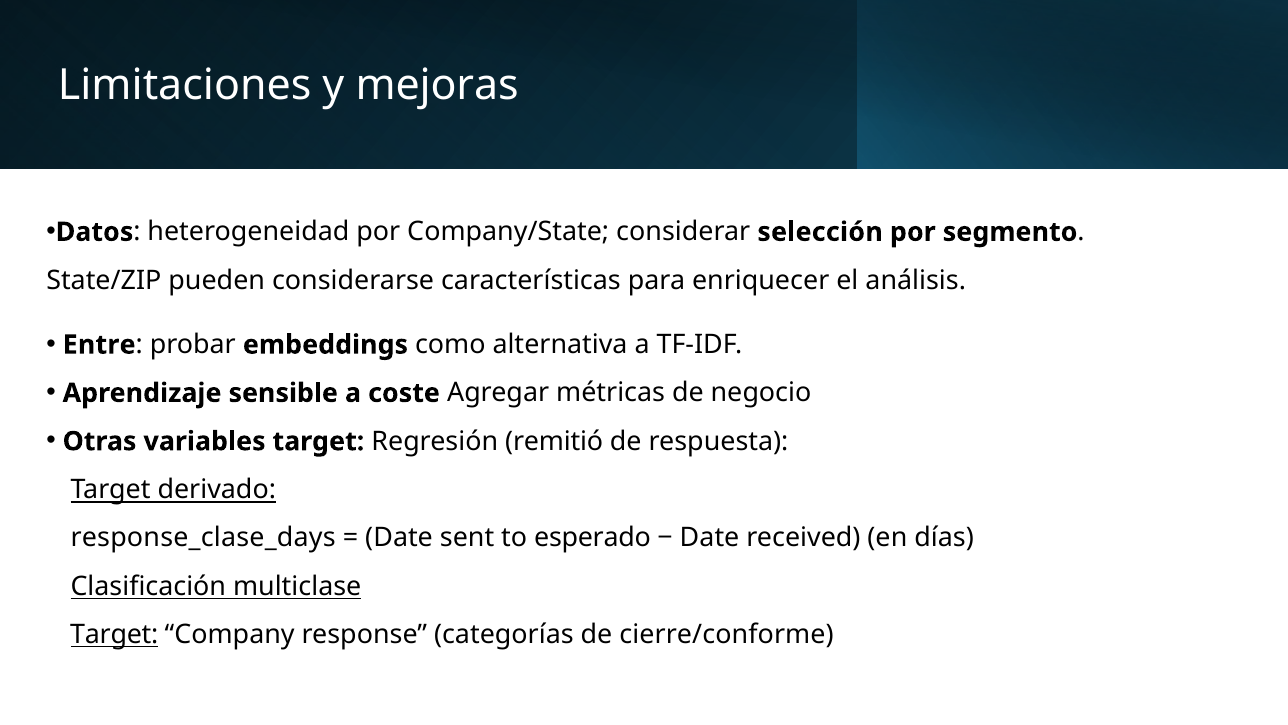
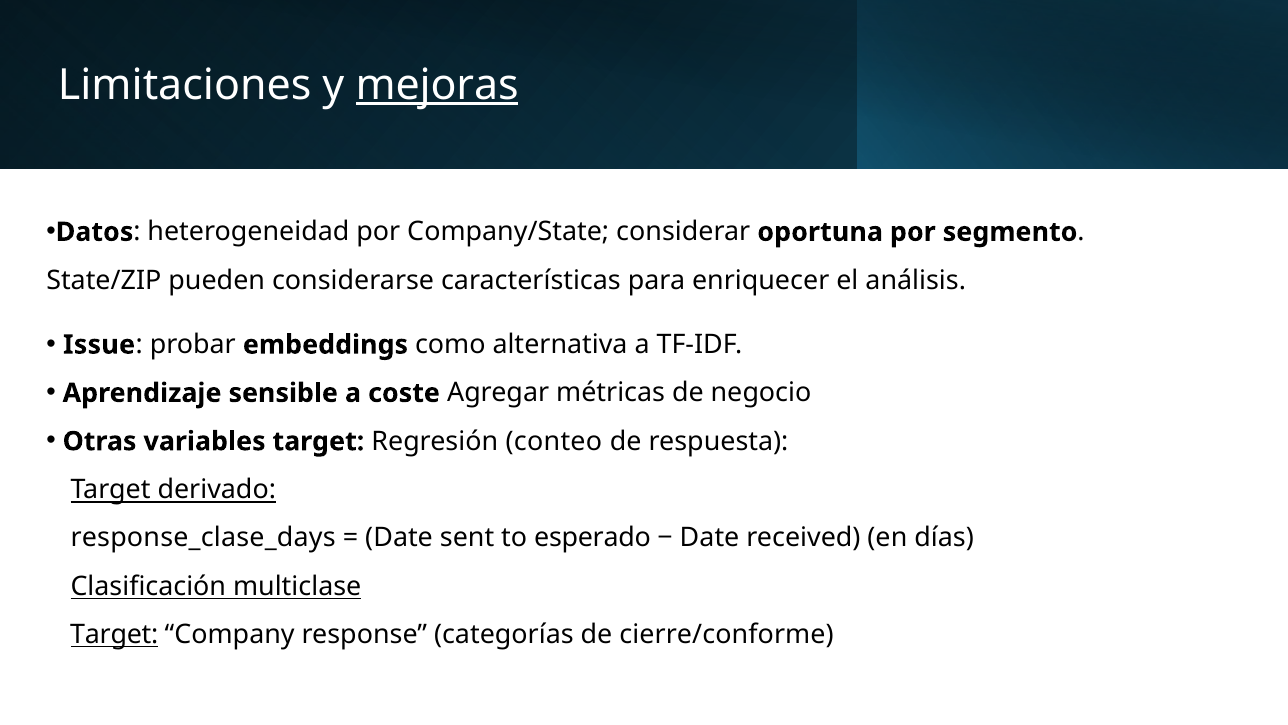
mejoras underline: none -> present (437, 85)
selección: selección -> oportuna (820, 232)
Entre: Entre -> Issue (99, 345)
remitió: remitió -> conteo (554, 441)
